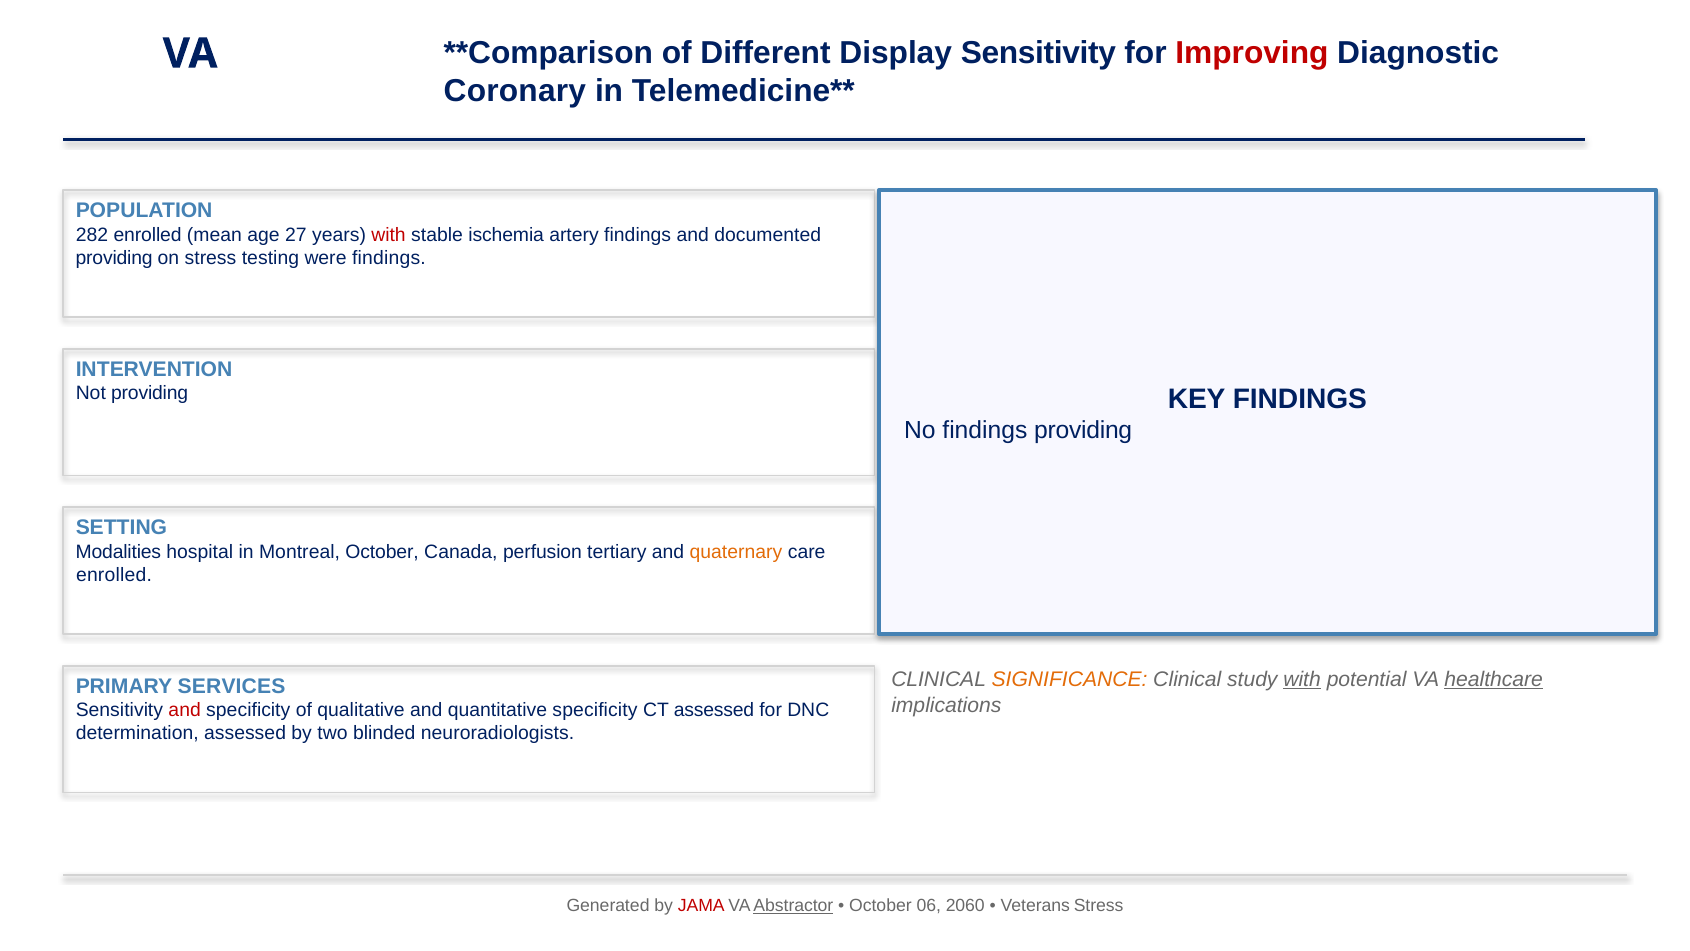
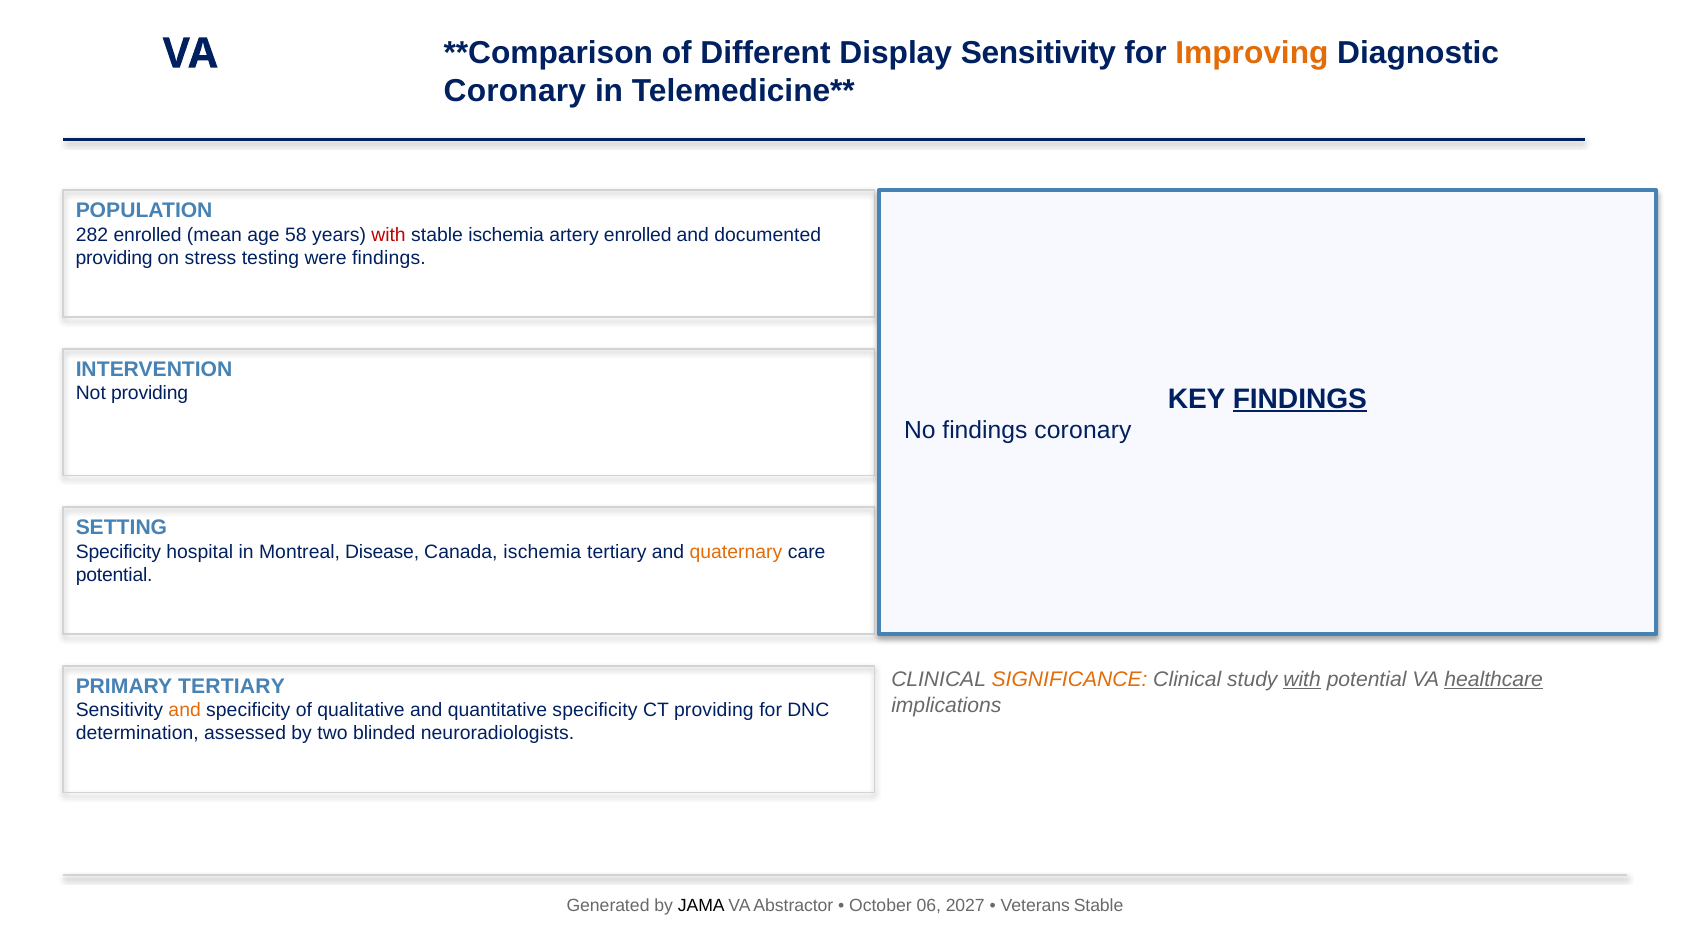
Improving colour: red -> orange (1252, 53)
27: 27 -> 58 (296, 235)
artery findings: findings -> enrolled (638, 235)
FINDINGS underline: none -> present (1300, 399)
findings providing: providing -> coronary (1083, 431)
Modalities: Modalities -> Specificity (118, 552)
Montreal October: October -> Disease (382, 552)
Canada perfusion: perfusion -> ischemia (542, 552)
enrolled: enrolled -> potential (114, 575)
PRIMARY SERVICES: SERVICES -> TERTIARY (231, 686)
and colour: red -> orange (185, 710)
CT assessed: assessed -> providing (714, 710)
JAMA colour: red -> black (701, 905)
Abstractor underline: present -> none (793, 905)
2060: 2060 -> 2027 (965, 905)
Veterans Stress: Stress -> Stable (1099, 905)
